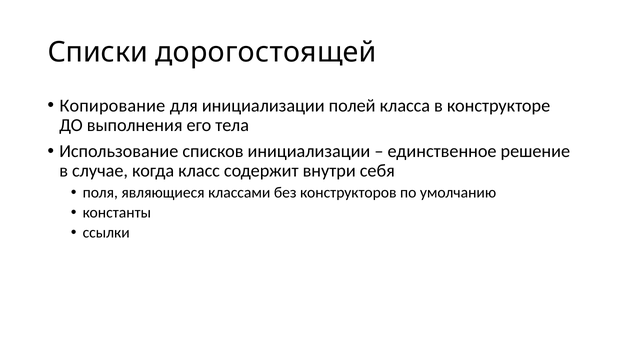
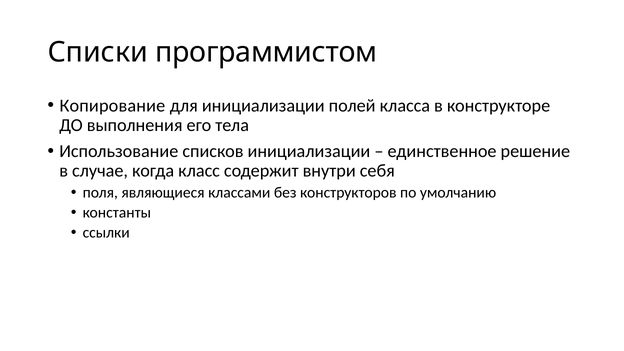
дорогостоящей: дорогостоящей -> программистом (266, 52)
